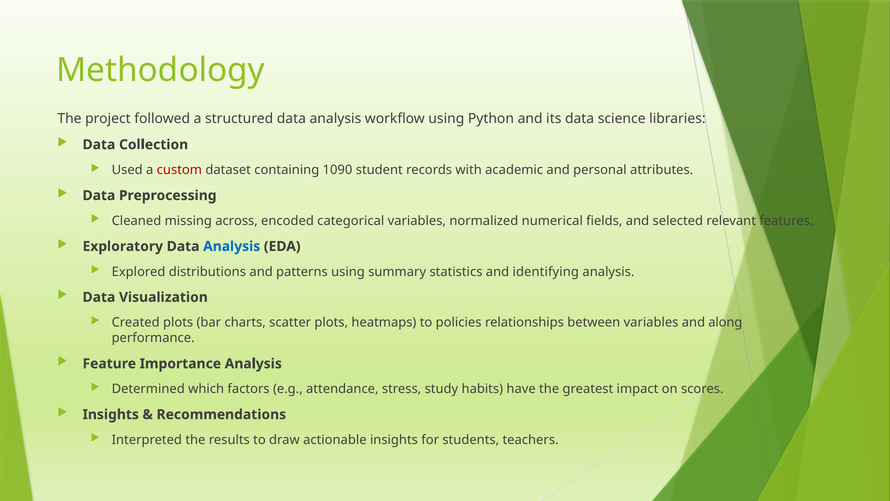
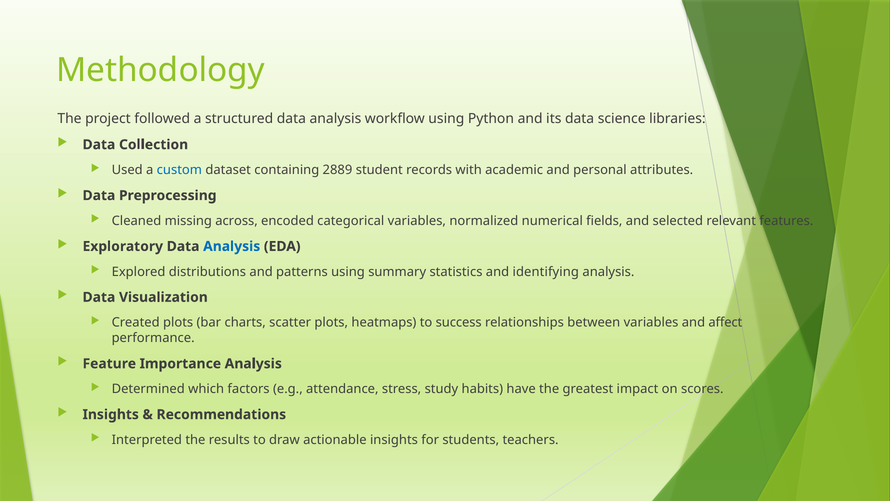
custom colour: red -> blue (179, 170)
1090: 1090 -> 2889 (337, 170)
policies: policies -> success (459, 322)
along: along -> affect (725, 322)
